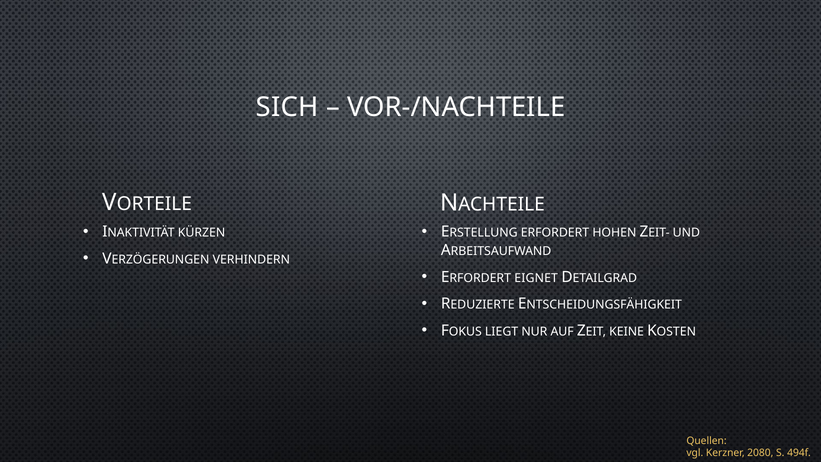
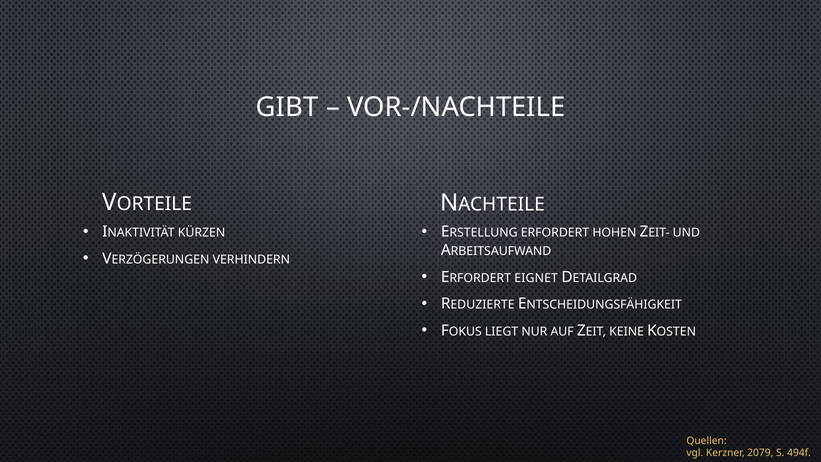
SICH: SICH -> GIBT (287, 107)
2080: 2080 -> 2079 (760, 453)
